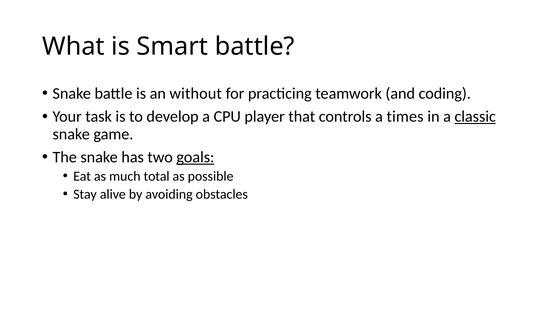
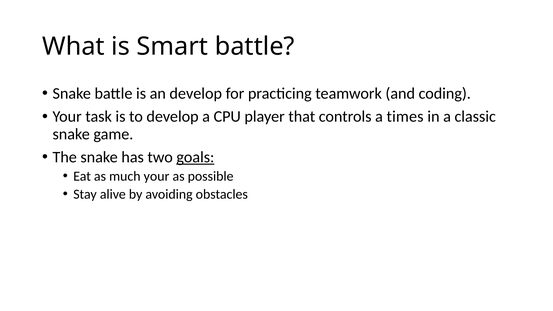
an without: without -> develop (196, 93)
classic underline: present -> none (475, 117)
much total: total -> your (157, 176)
